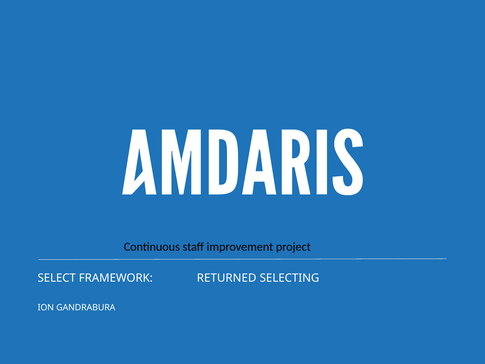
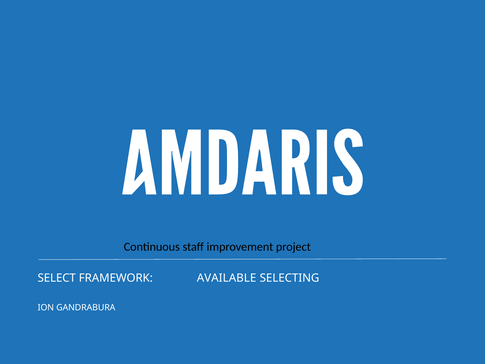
RETURNED: RETURNED -> AVAILABLE (227, 278)
